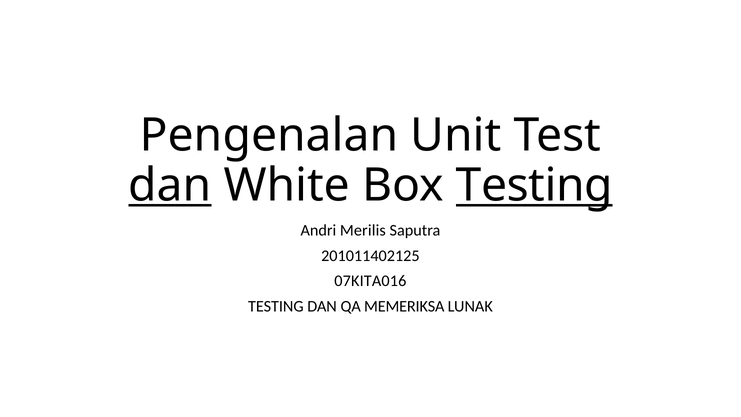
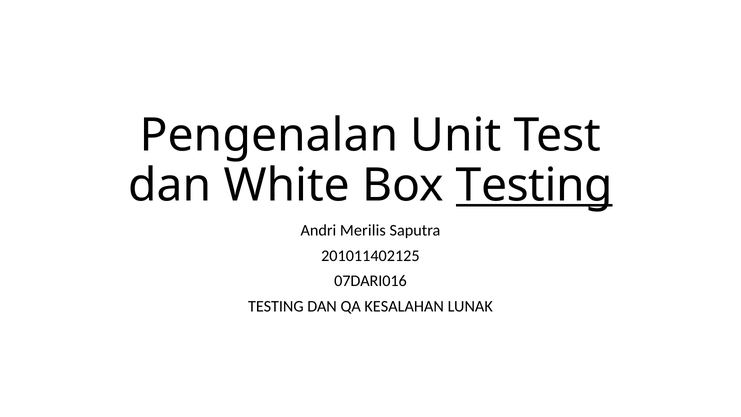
dan underline: present -> none (170, 185)
07KITA016: 07KITA016 -> 07DARI016 (370, 281)
MEMERIKSA: MEMERIKSA -> KESALAHAN (404, 306)
